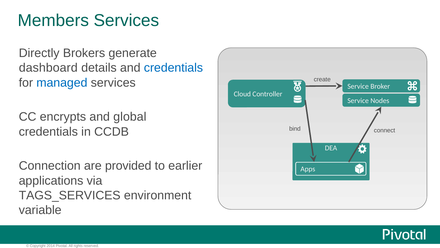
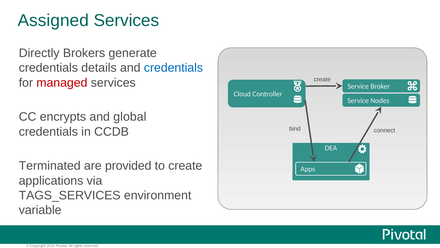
Members: Members -> Assigned (53, 21)
dashboard: dashboard -> credentials (48, 68)
managed colour: blue -> red (62, 82)
Connection: Connection -> Terminated (50, 166)
to earlier: earlier -> create (185, 166)
